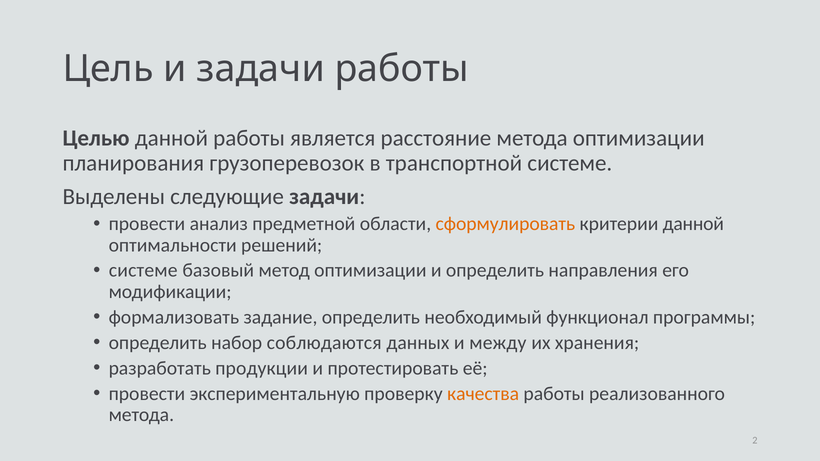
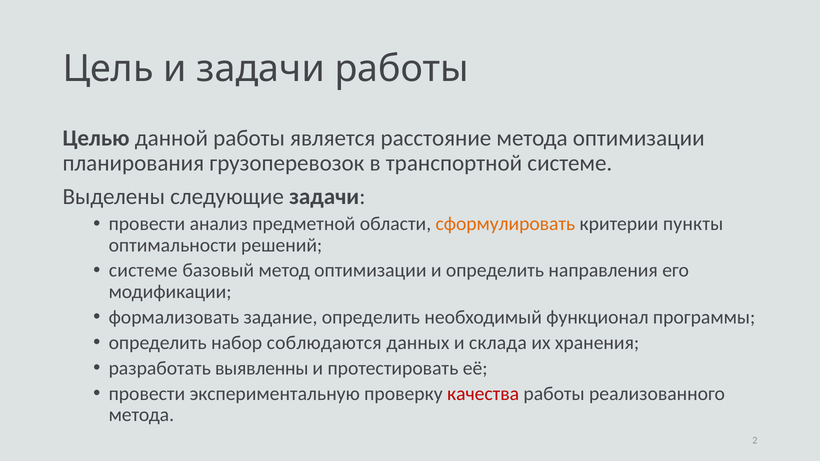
критерии данной: данной -> пункты (693, 224)
между: между -> склада (498, 343)
продукции: продукции -> выявленны (262, 368)
качества colour: orange -> red (483, 394)
